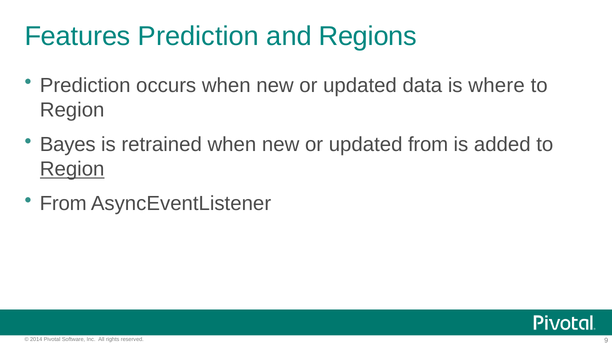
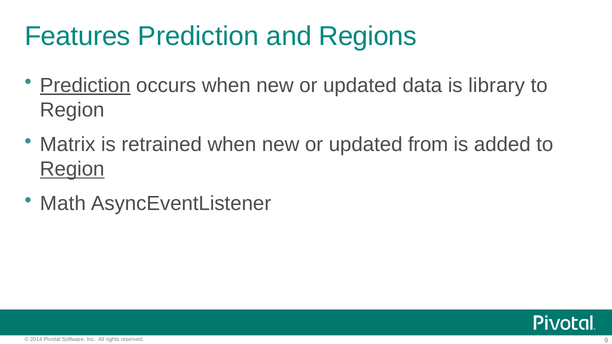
Prediction underline: none -> present (85, 86)
where: where -> library (497, 86)
Bayes: Bayes -> Matrix (68, 145)
From: From -> Math (63, 204)
